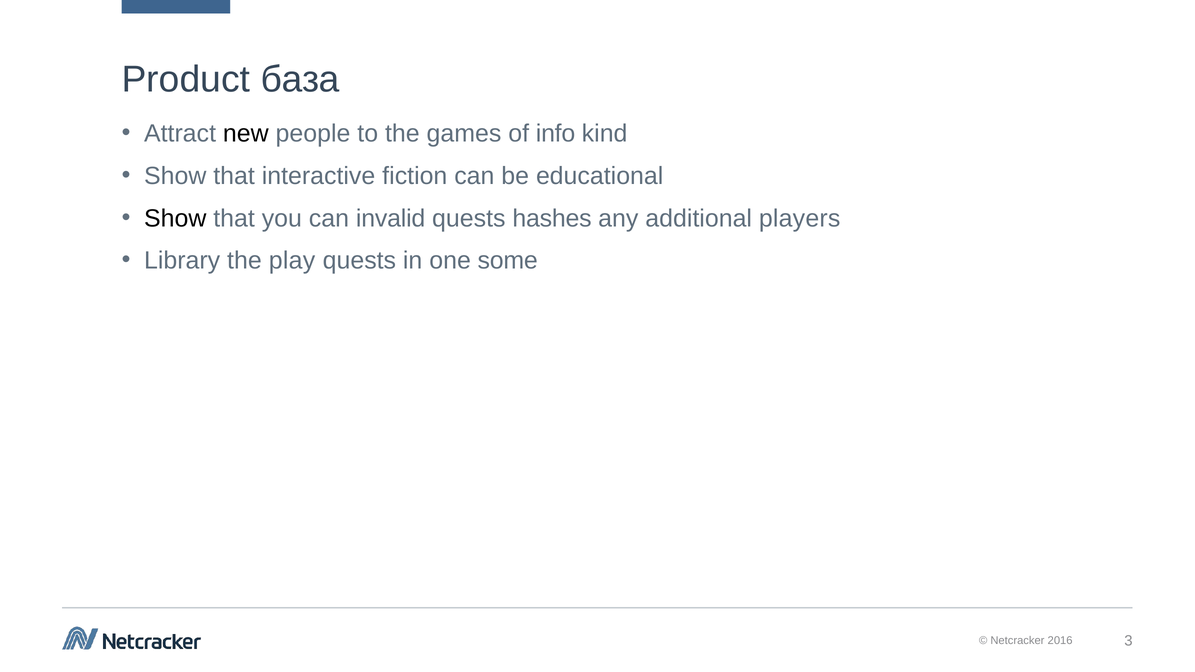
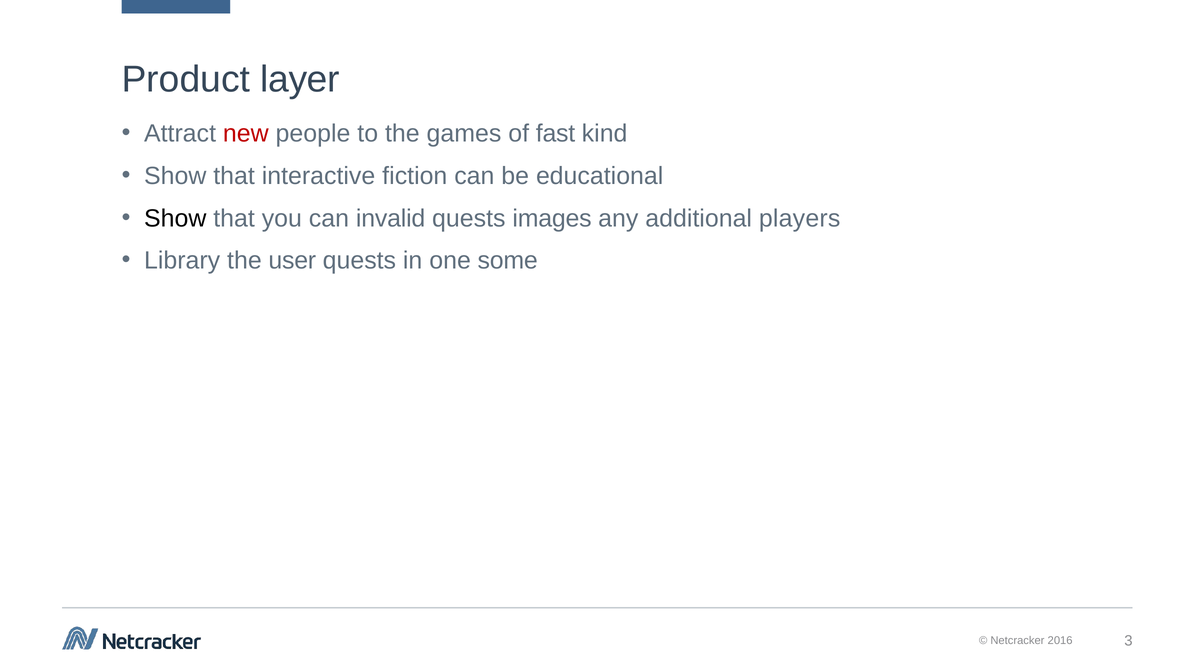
база: база -> layer (300, 80)
new colour: black -> red (246, 134)
info: info -> fast (556, 134)
hashes: hashes -> images (552, 218)
play: play -> user (292, 261)
